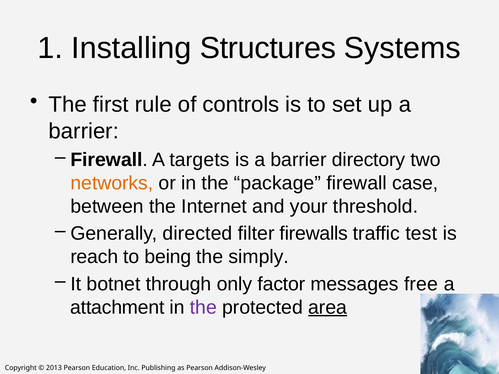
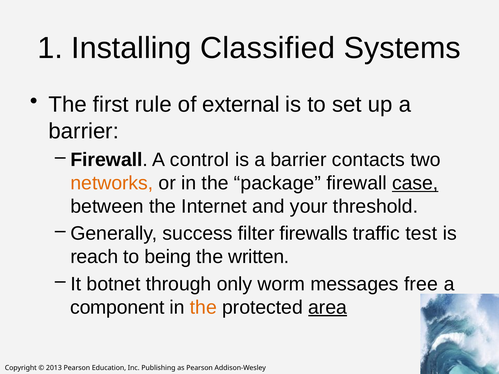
Structures: Structures -> Classified (268, 48)
controls: controls -> external (241, 105)
targets: targets -> control (199, 160)
directory: directory -> contacts (368, 160)
case underline: none -> present (415, 183)
directed: directed -> success (198, 234)
simply: simply -> written (259, 257)
factor: factor -> worm (281, 284)
attachment: attachment -> component (117, 308)
the colour: purple -> orange (203, 308)
